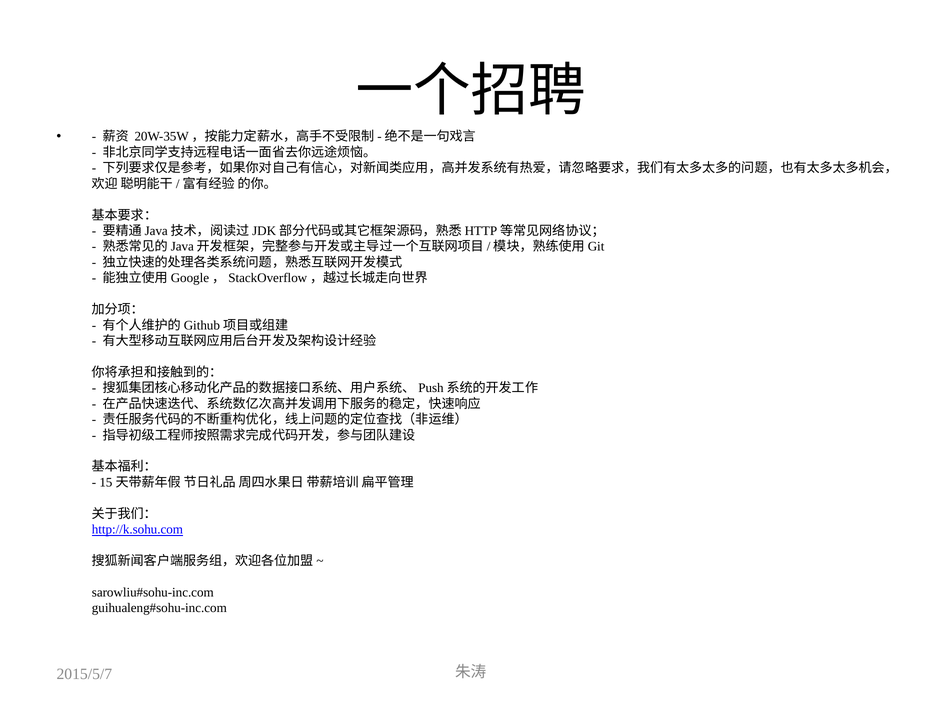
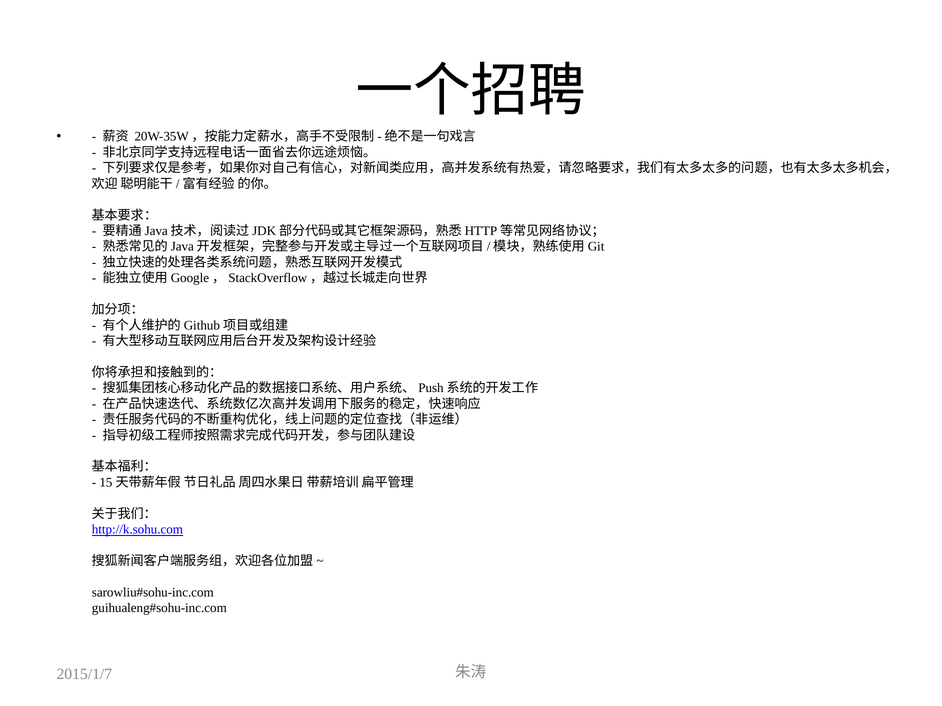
2015/5/7: 2015/5/7 -> 2015/1/7 (84, 675)
